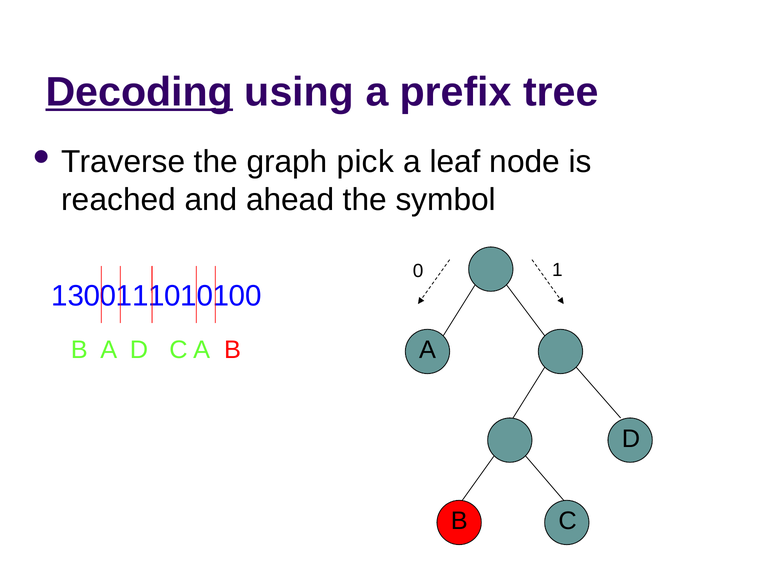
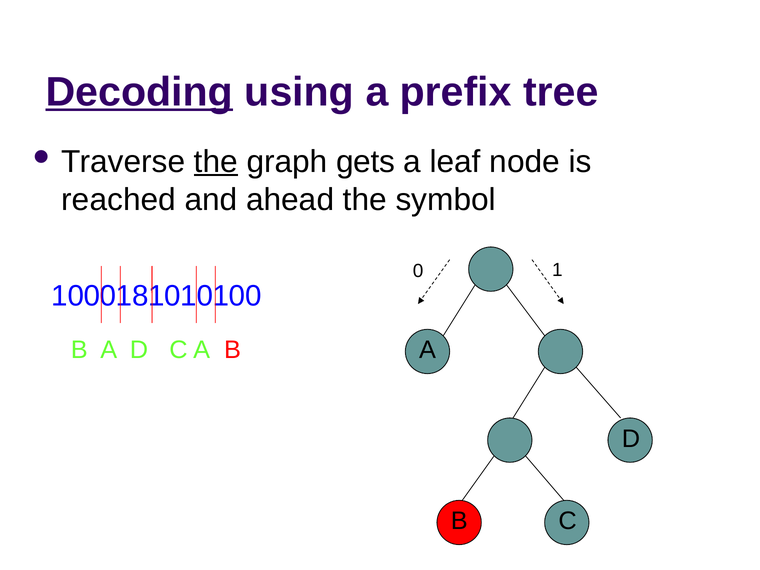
the underline: none -> present (216, 162)
pick: pick -> gets (366, 162)
1300111010100: 1300111010100 -> 1000181010100 (156, 296)
